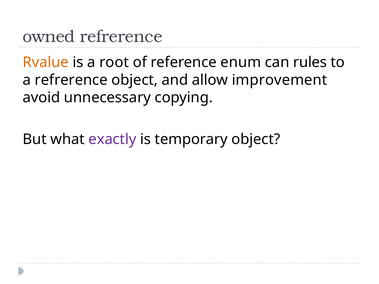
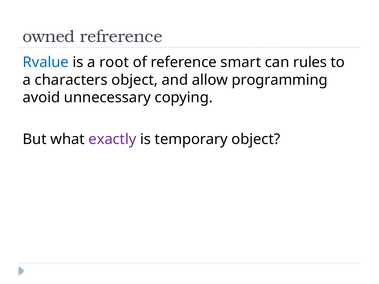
Rvalue colour: orange -> blue (46, 62)
enum: enum -> smart (241, 62)
a refrerence: refrerence -> characters (71, 80)
improvement: improvement -> programming (280, 80)
